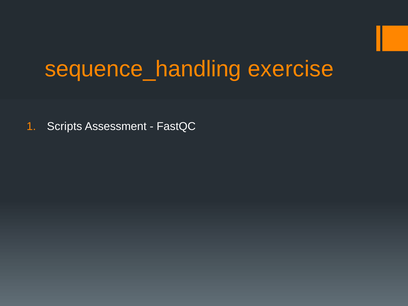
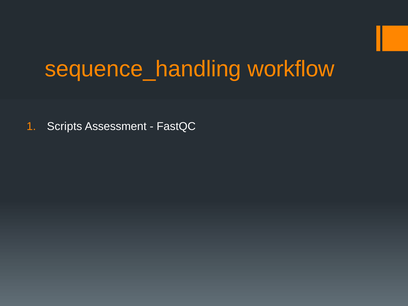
exercise: exercise -> workflow (291, 69)
